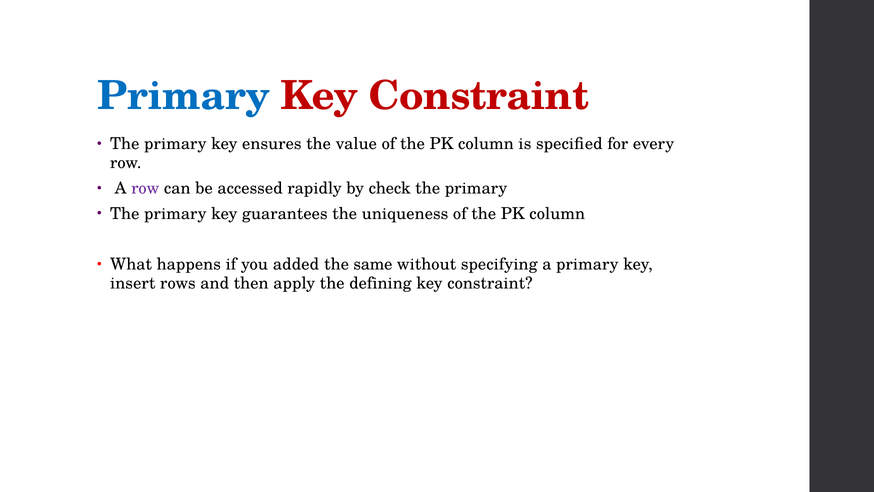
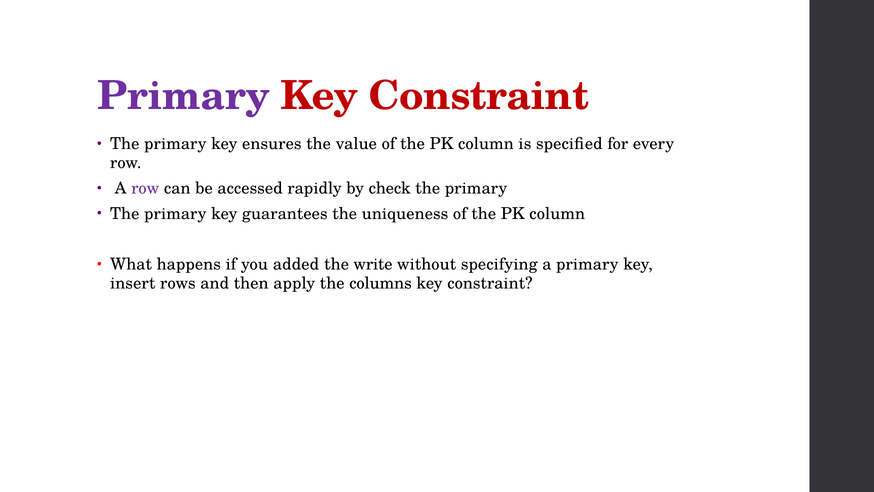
Primary colour: blue -> purple (184, 96)
same: same -> write (373, 264)
defining: defining -> columns (380, 283)
